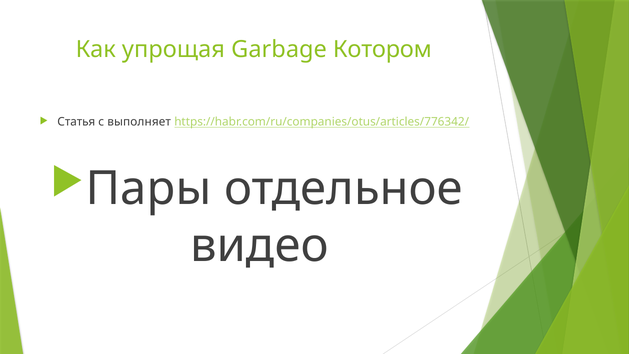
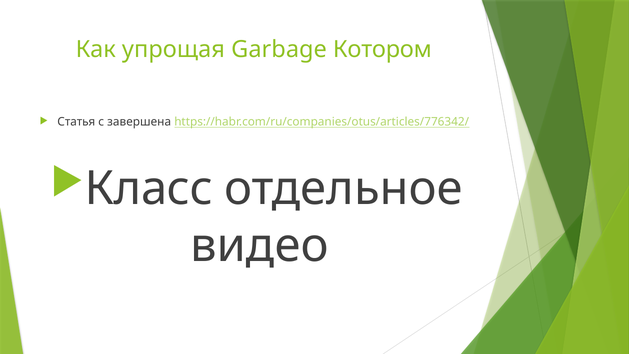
выполняет: выполняет -> завершена (139, 122)
Пары: Пары -> Класс (149, 189)
